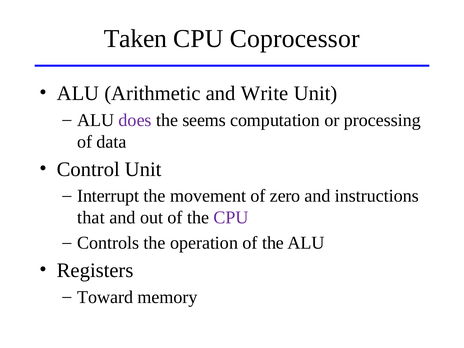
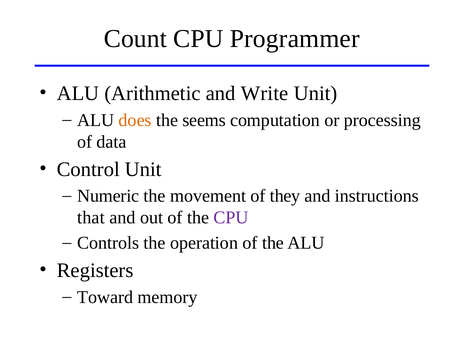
Taken: Taken -> Count (135, 39)
Coprocessor: Coprocessor -> Programmer (295, 39)
does colour: purple -> orange (135, 120)
Interrupt: Interrupt -> Numeric (108, 196)
zero: zero -> they (285, 196)
